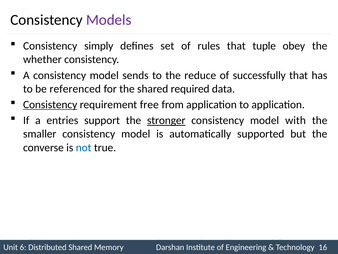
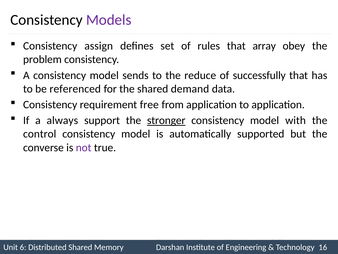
simply: simply -> assign (99, 46)
tuple: tuple -> array (264, 46)
whether: whether -> problem (42, 59)
required: required -> demand (190, 89)
Consistency underline: present -> none (50, 104)
entries: entries -> always (62, 120)
smaller: smaller -> control (40, 134)
not colour: blue -> purple (84, 147)
